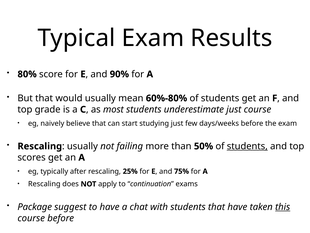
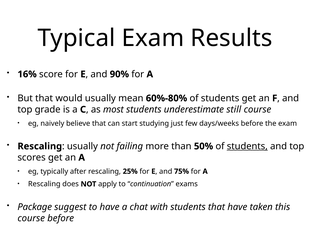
80%: 80% -> 16% (27, 74)
underestimate just: just -> still (234, 109)
this underline: present -> none (283, 207)
